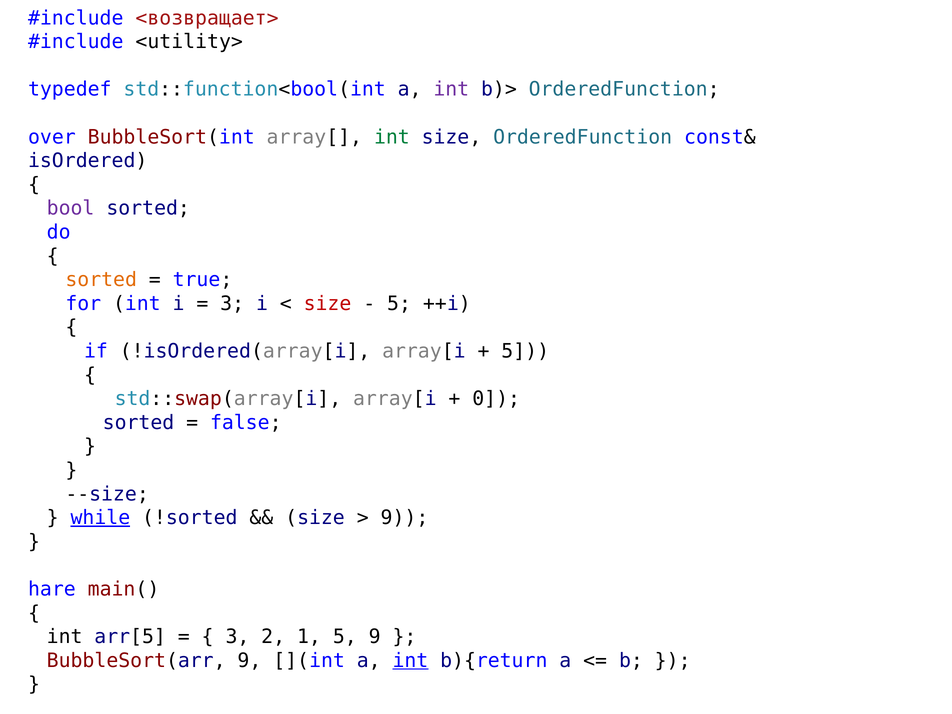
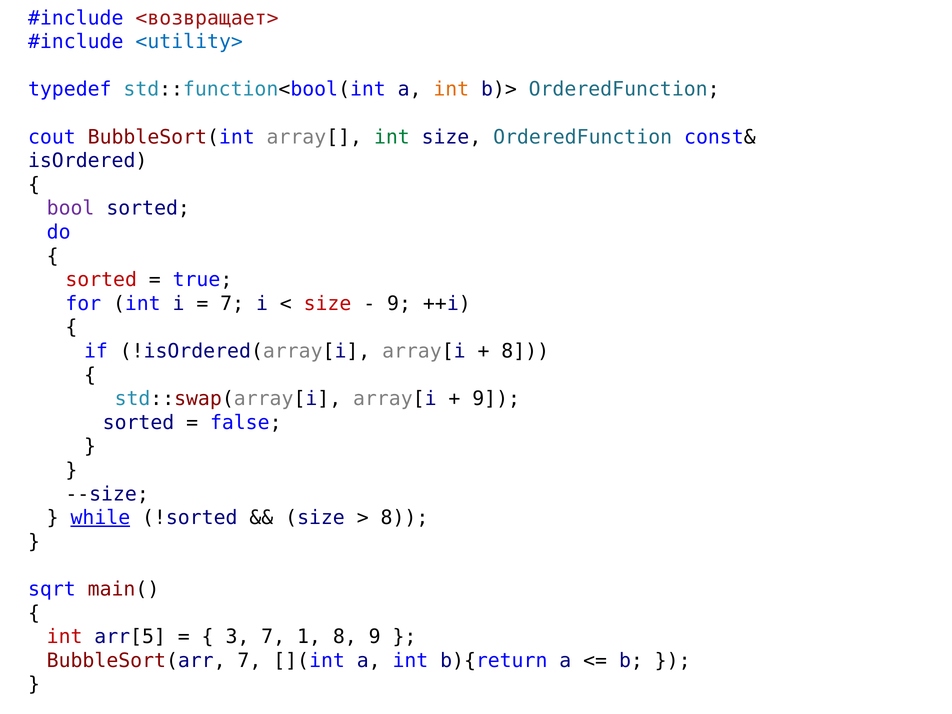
<utility> colour: black -> blue (189, 42)
int colour: purple -> orange (451, 89)
over: over -> cout (52, 137)
sorted colour: orange -> red (101, 280)
3: 3 -> 7 (232, 304)
5: 5 -> 9 (399, 304)
5: 5 -> 8 (525, 351)
0: 0 -> 9 (496, 399)
9: 9 -> 8 (404, 518)
hare: hare -> sqrt (52, 589)
int colour: black -> red (65, 637)
3 2: 2 -> 7 (273, 637)
1 5: 5 -> 8 (345, 637)
BubbleSort(arr 9: 9 -> 7 (249, 661)
int underline: present -> none (410, 661)
